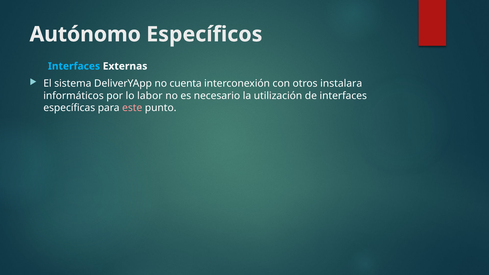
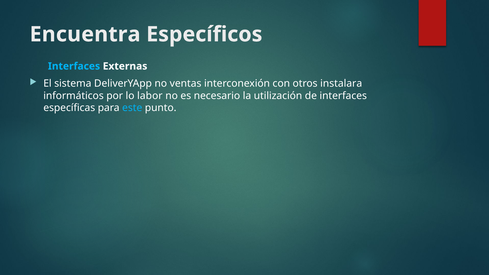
Autónomo: Autónomo -> Encuentra (85, 34)
cuenta: cuenta -> ventas (186, 84)
este colour: pink -> light blue (132, 108)
